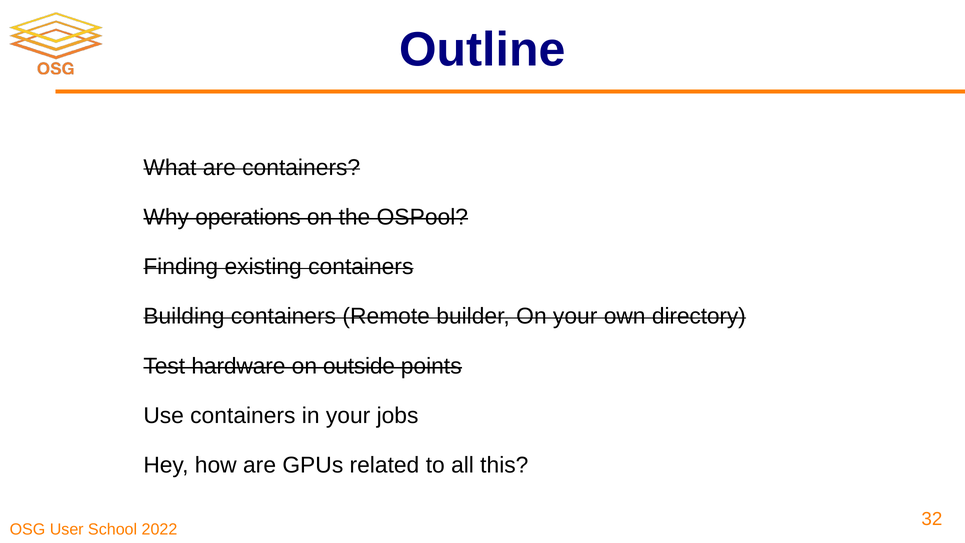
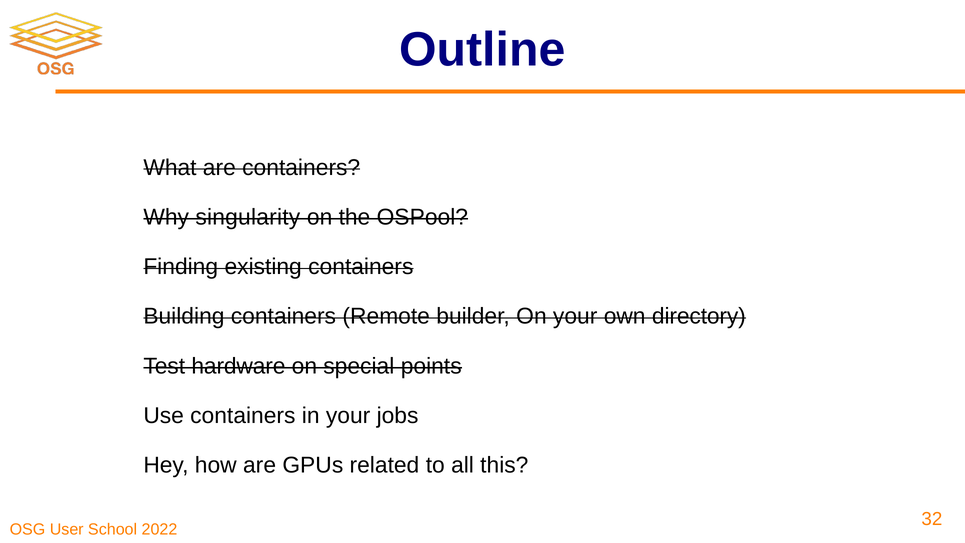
operations: operations -> singularity (248, 217)
outside: outside -> special (359, 366)
